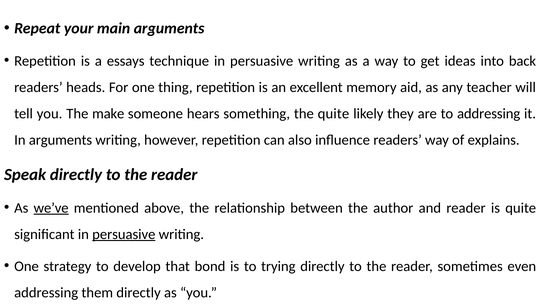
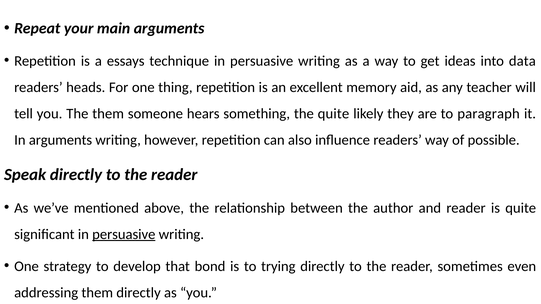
back: back -> data (522, 61)
The make: make -> them (108, 114)
to addressing: addressing -> paragraph (489, 114)
explains: explains -> possible (494, 140)
we’ve underline: present -> none (51, 208)
